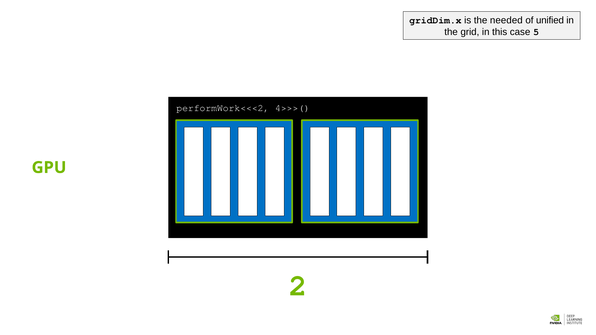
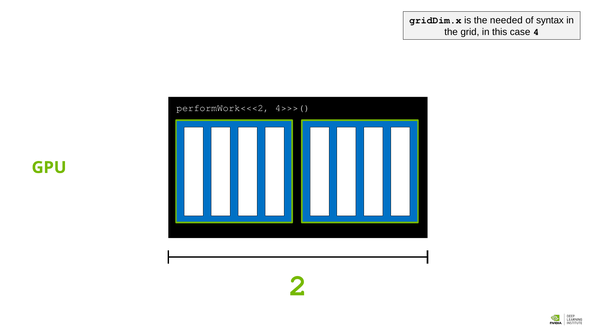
unified: unified -> syntax (550, 20)
5: 5 -> 4 (536, 32)
